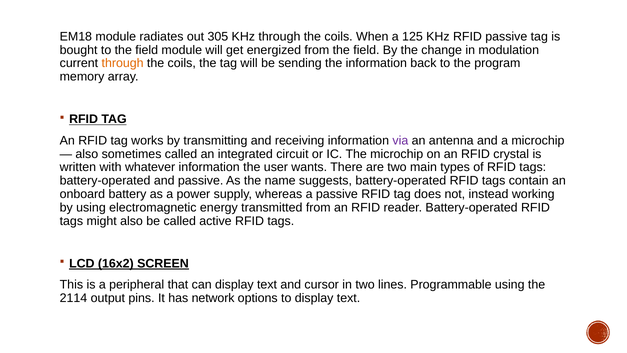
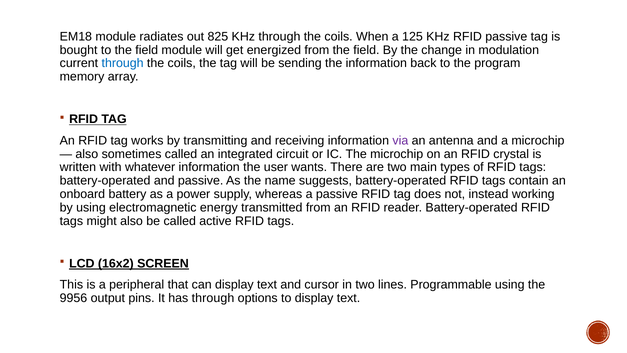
305: 305 -> 825 (218, 36)
through colour: orange -> blue (123, 63)
2114: 2114 -> 9956 (73, 298)
has network: network -> through (213, 298)
